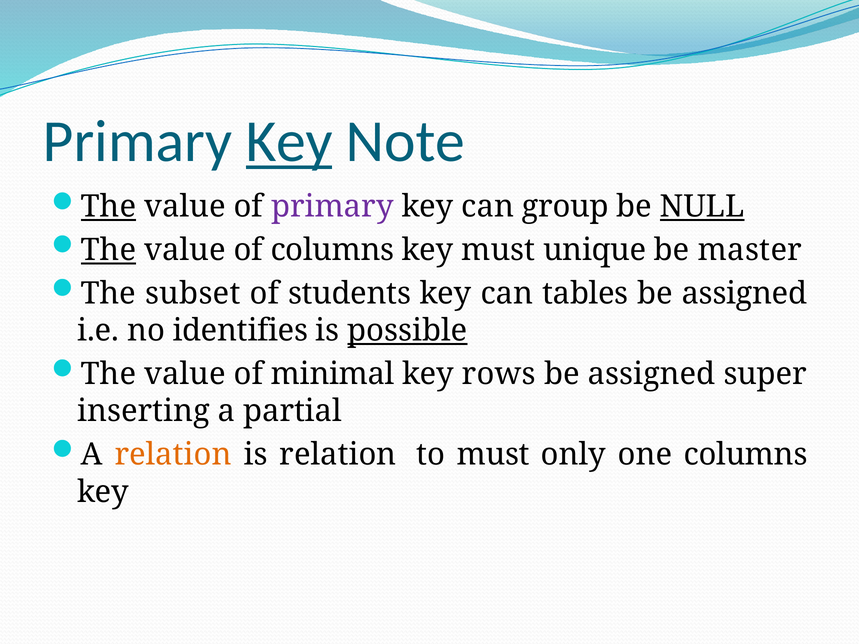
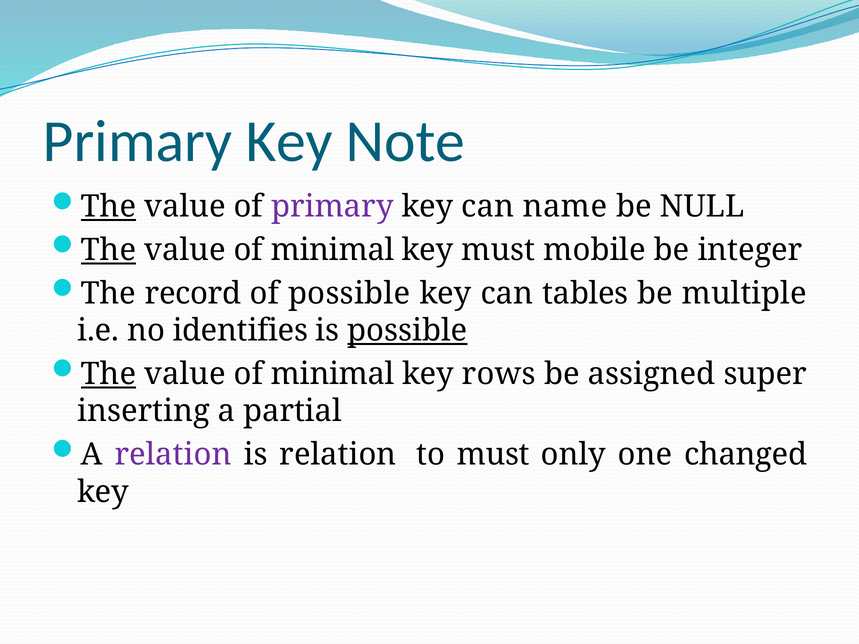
Key underline: present -> none (289, 142)
group: group -> name (565, 207)
NULL underline: present -> none (702, 207)
columns: columns -> minimal (332, 250)
unique: unique -> mobile (595, 250)
master: master -> integer (750, 250)
subset: subset -> record (193, 294)
of students: students -> possible (349, 294)
assigned: assigned -> multiple (744, 294)
The underline: none -> present (108, 374)
relation colour: orange -> purple (173, 455)
one columns: columns -> changed (746, 455)
